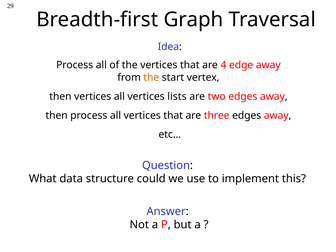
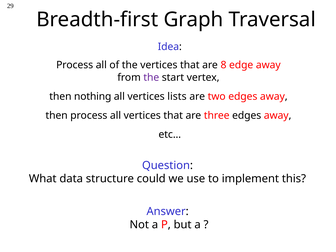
4: 4 -> 8 (224, 65)
the colour: orange -> purple (151, 77)
then vertices: vertices -> nothing (93, 96)
